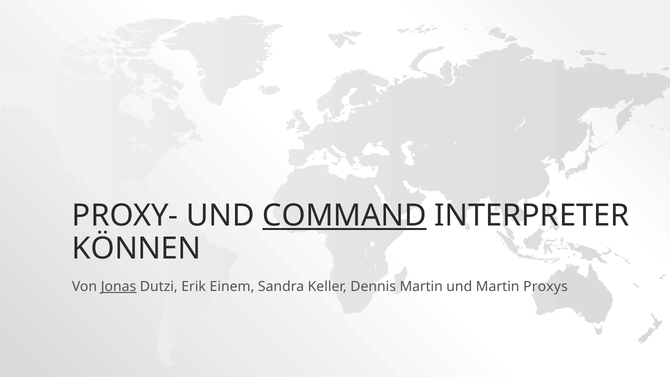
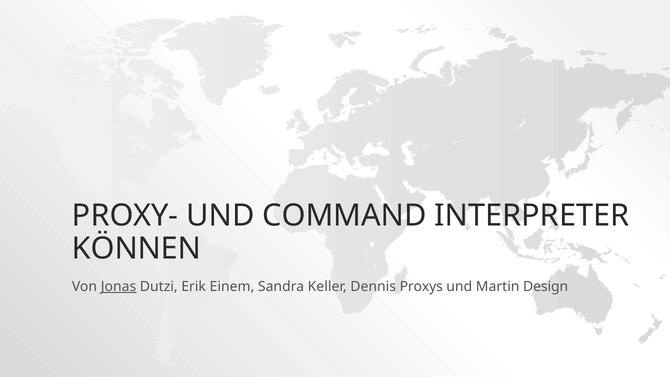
COMMAND underline: present -> none (344, 216)
Dennis Martin: Martin -> Proxys (421, 286)
Proxys: Proxys -> Design (546, 286)
